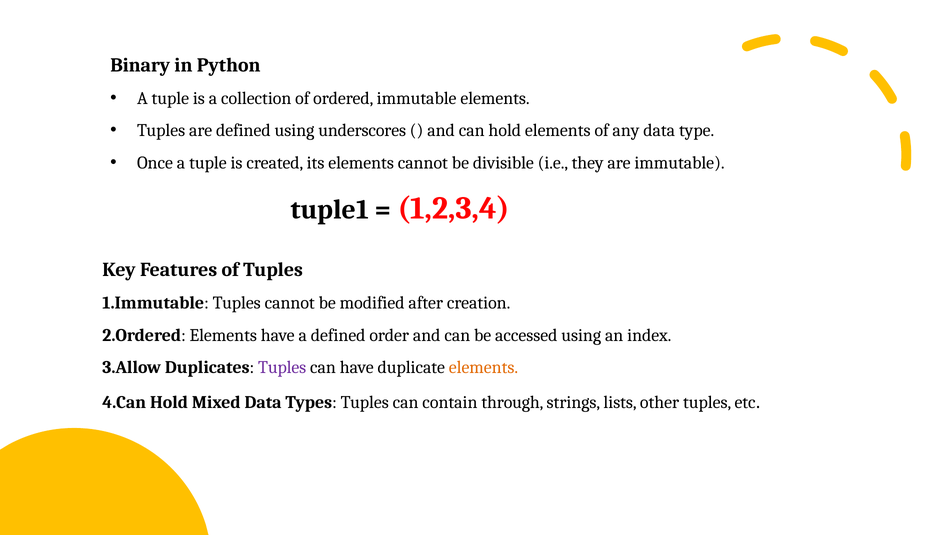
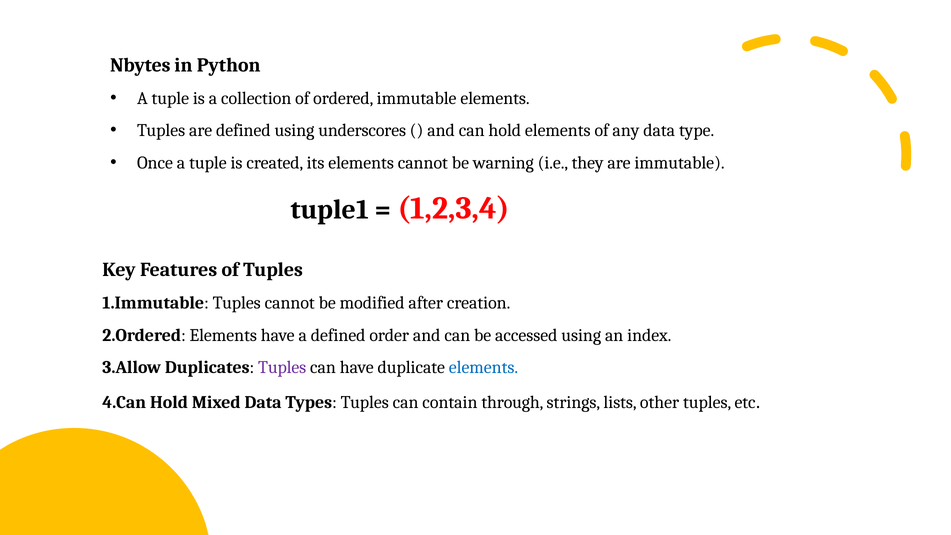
Binary: Binary -> Nbytes (140, 65)
divisible: divisible -> warning (503, 163)
elements colour: orange -> blue (483, 367)
